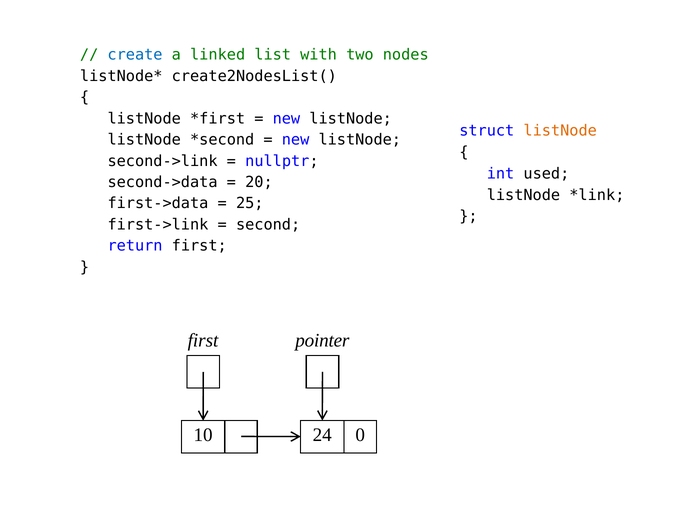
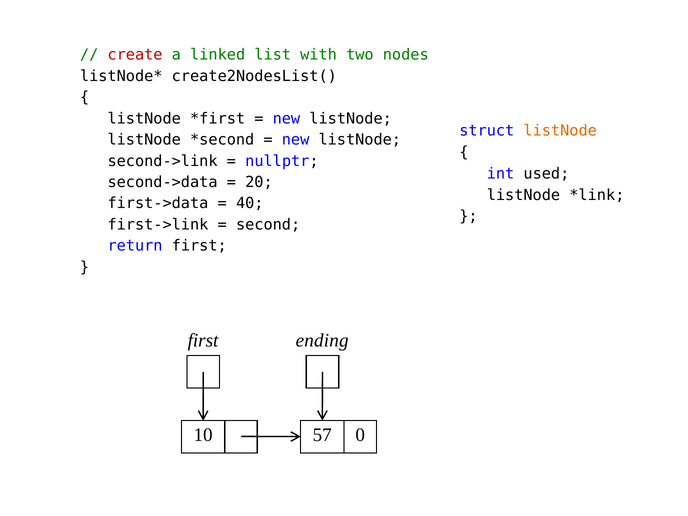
create colour: blue -> red (135, 55)
25: 25 -> 40 (250, 203)
pointer: pointer -> ending (322, 341)
24: 24 -> 57 (322, 435)
